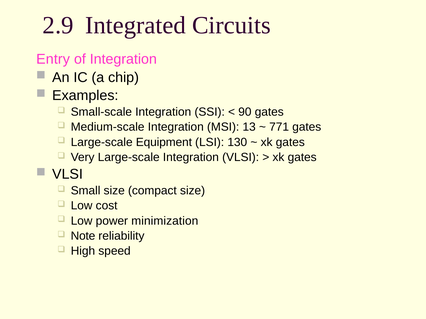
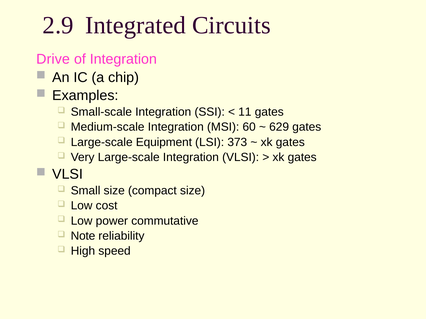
Entry: Entry -> Drive (53, 59)
90: 90 -> 11 (245, 112)
13: 13 -> 60 (249, 127)
771: 771 -> 629 (279, 127)
130: 130 -> 373 (237, 142)
minimization: minimization -> commutative (165, 221)
